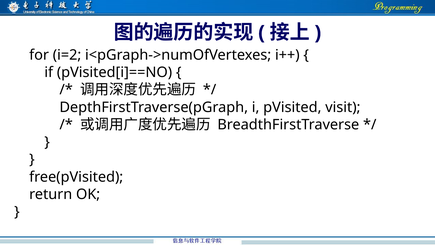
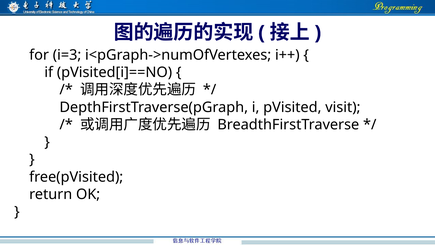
i=2: i=2 -> i=3 (67, 55)
